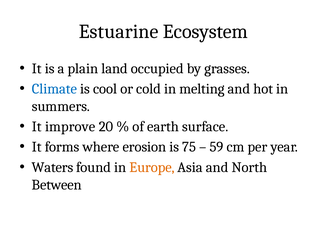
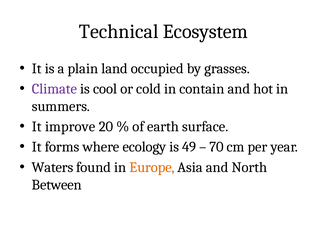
Estuarine: Estuarine -> Technical (119, 32)
Climate colour: blue -> purple (54, 89)
melting: melting -> contain (202, 89)
erosion: erosion -> ecology (144, 147)
75: 75 -> 49 (189, 147)
59: 59 -> 70 (217, 147)
